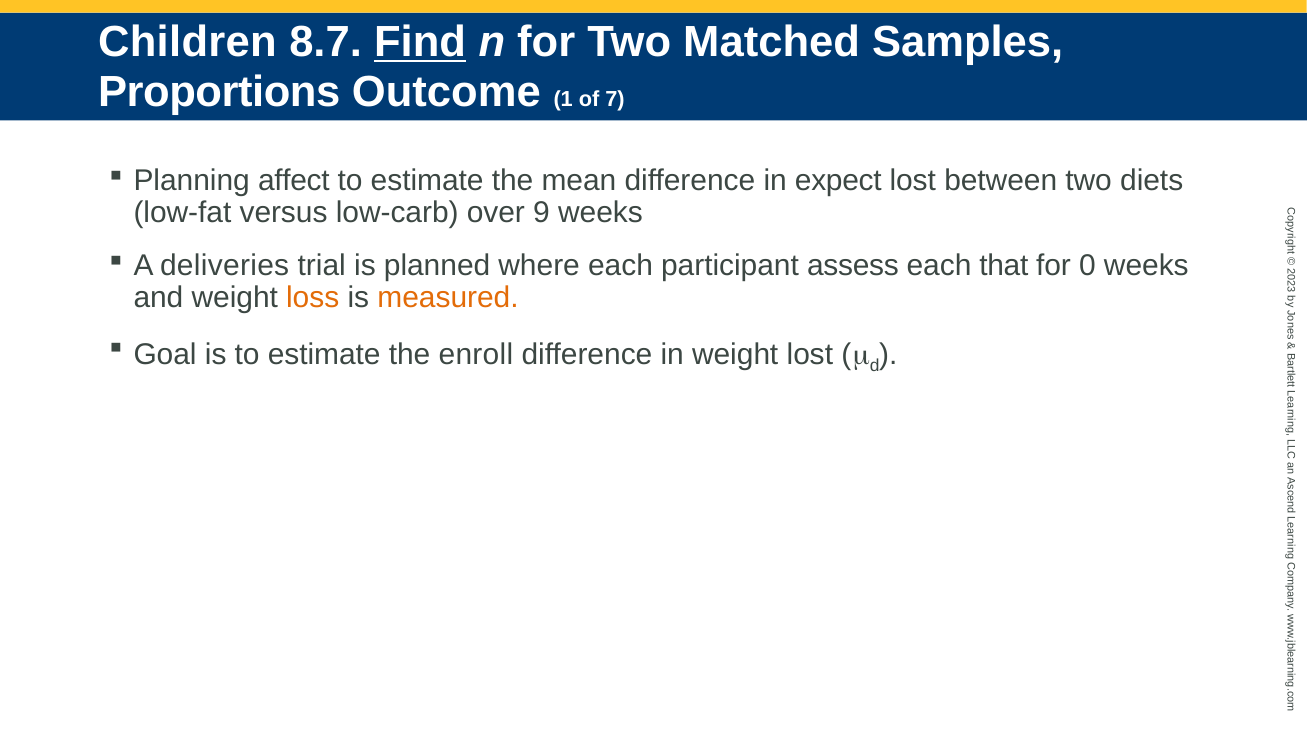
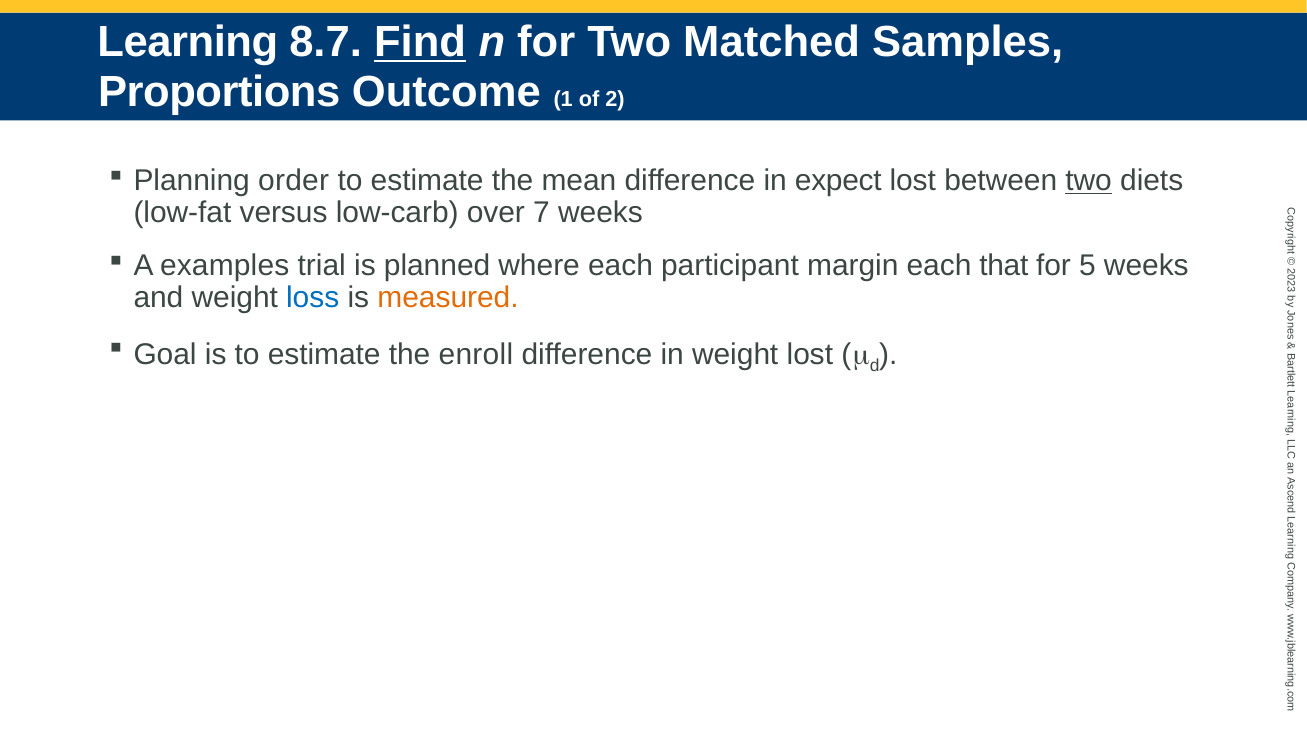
Children: Children -> Learning (188, 42)
of 7: 7 -> 2 (615, 99)
affect: affect -> order (294, 181)
two underline: none -> present (1089, 181)
9: 9 -> 7 (542, 213)
deliveries: deliveries -> examples (225, 266)
assess: assess -> margin (853, 266)
for 0: 0 -> 5 (1088, 266)
loss colour: orange -> blue (313, 298)
